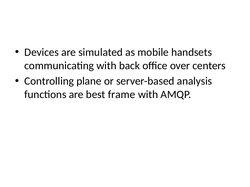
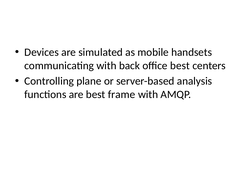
office over: over -> best (180, 66)
